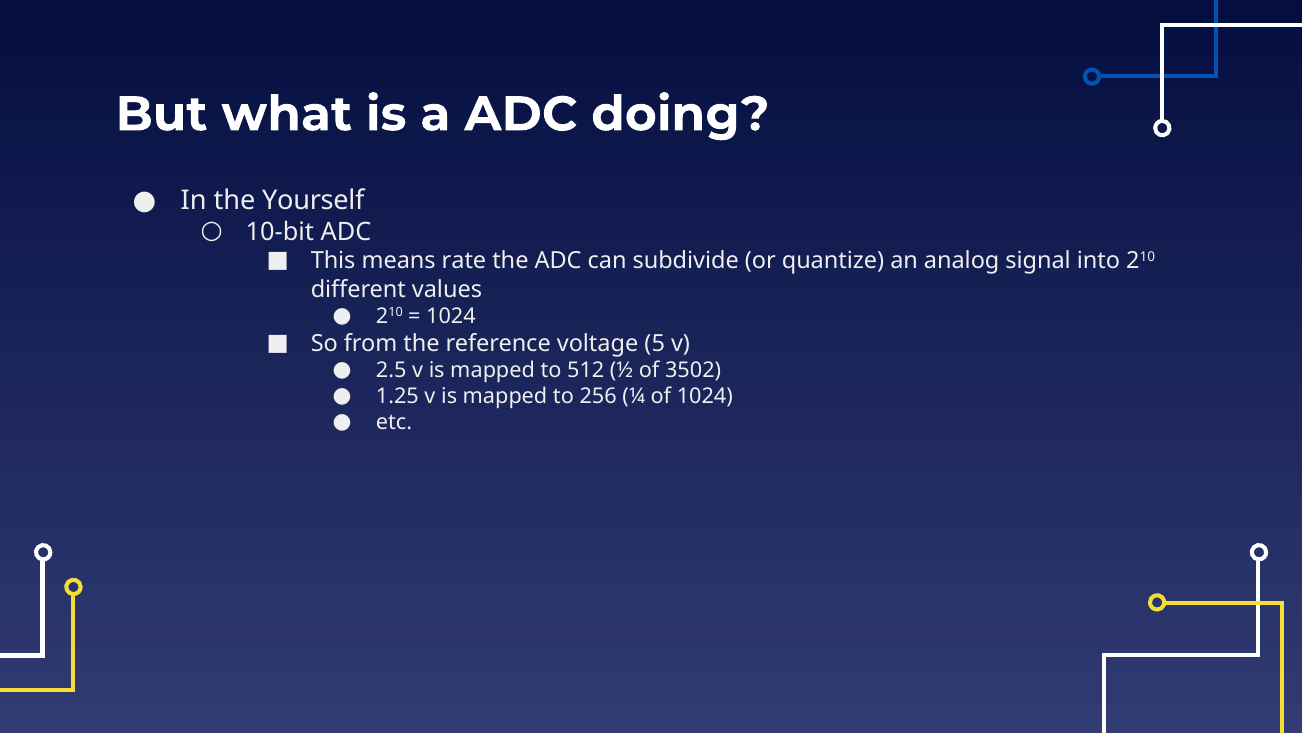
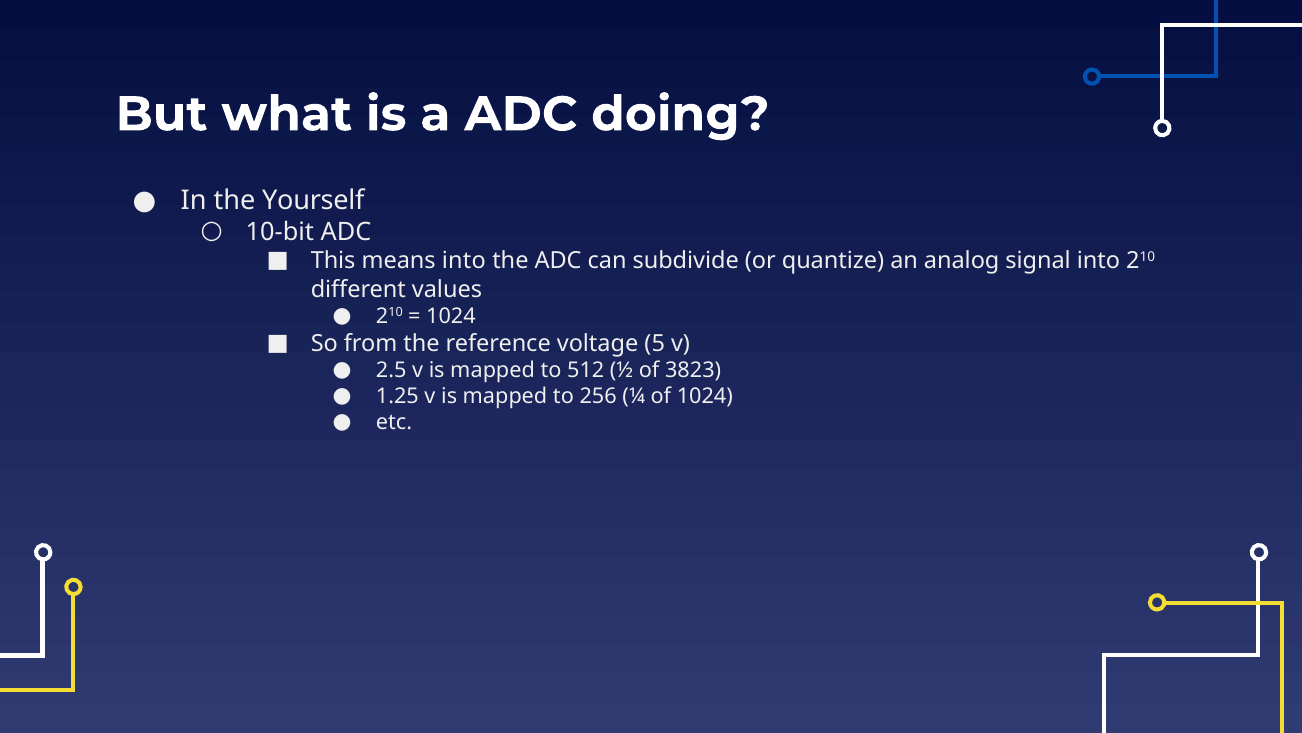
means rate: rate -> into (464, 261)
3502: 3502 -> 3823 (693, 370)
